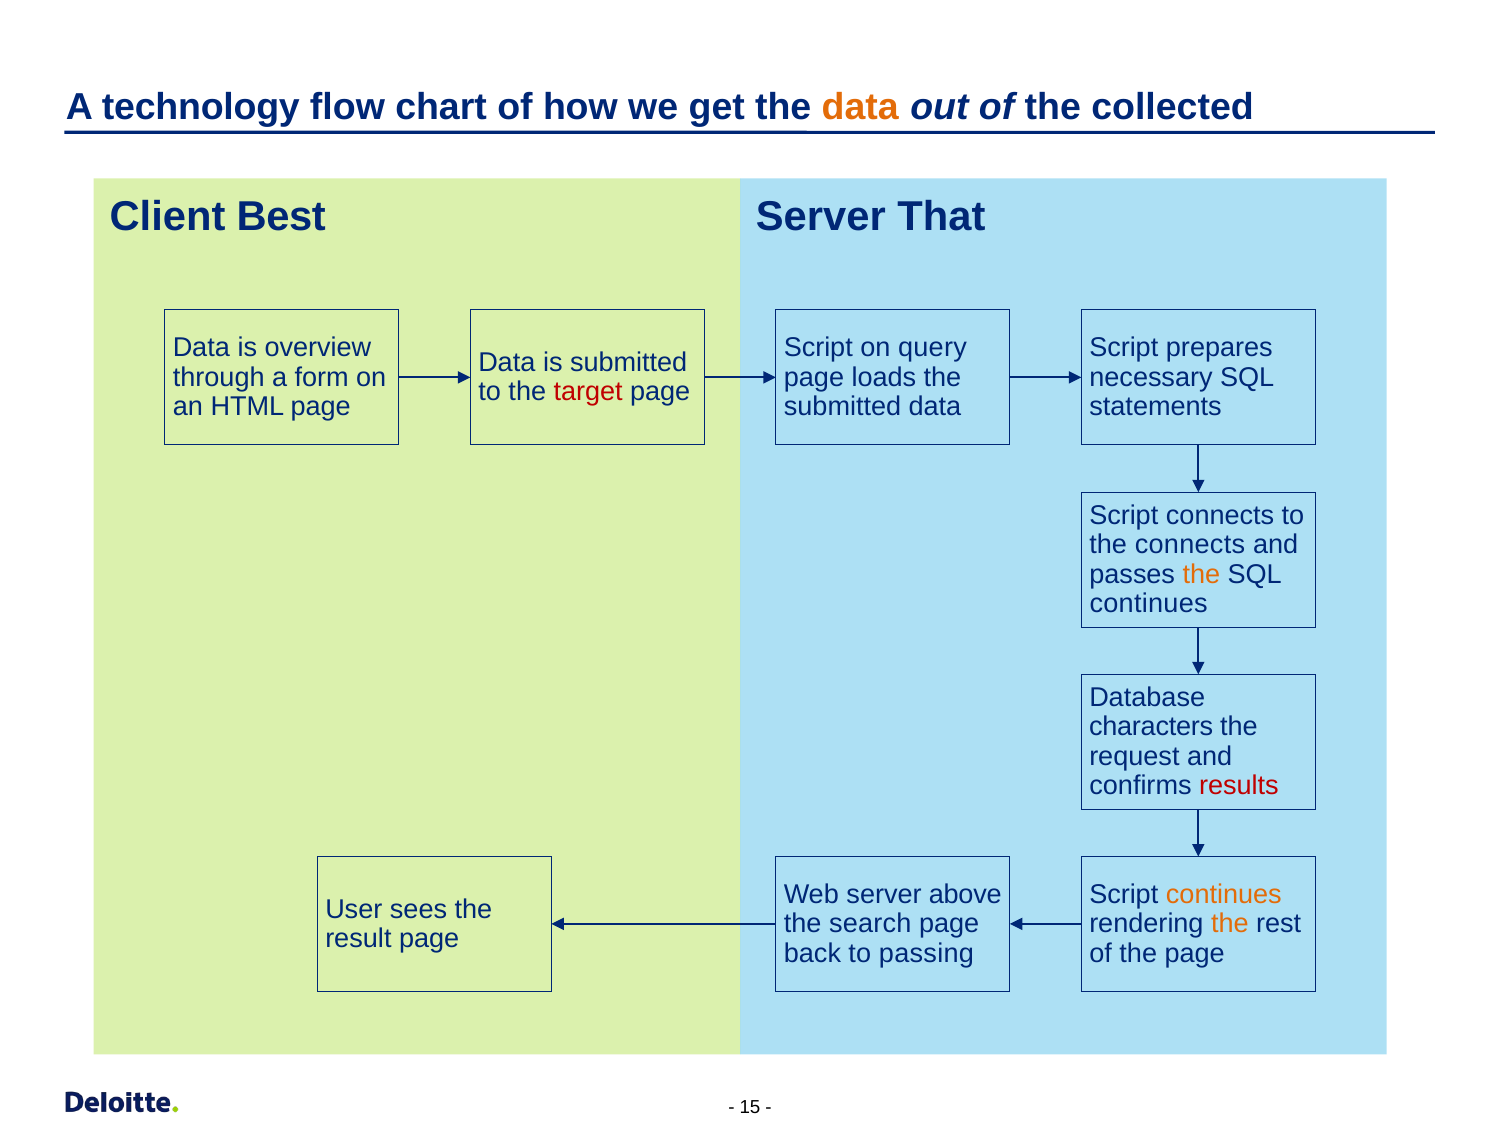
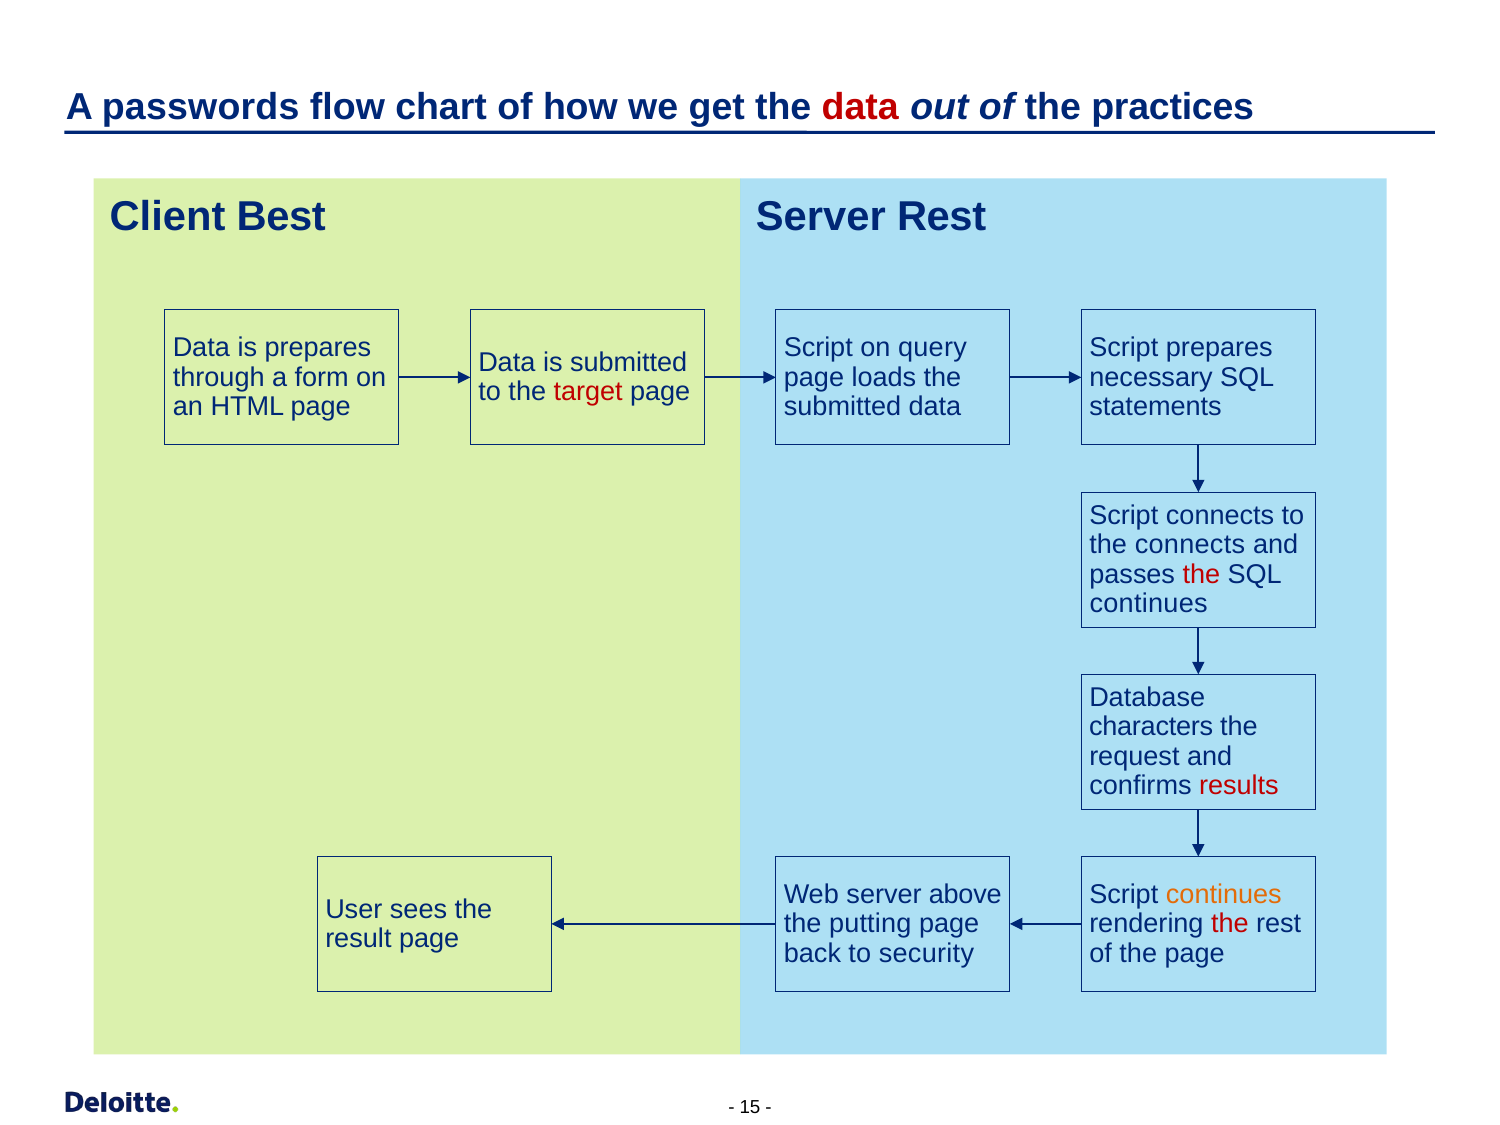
technology: technology -> passwords (201, 107)
data colour: orange -> red (860, 107)
collected: collected -> practices (1173, 107)
Server That: That -> Rest (942, 217)
is overview: overview -> prepares (318, 348)
the colour: orange -> red (1201, 574)
search: search -> putting (870, 924)
the colour: orange -> red (1230, 924)
passing: passing -> security (926, 953)
